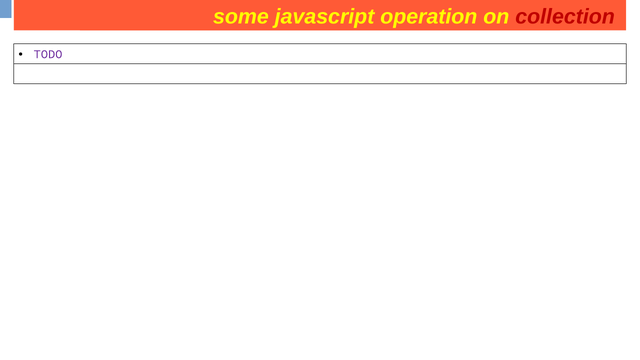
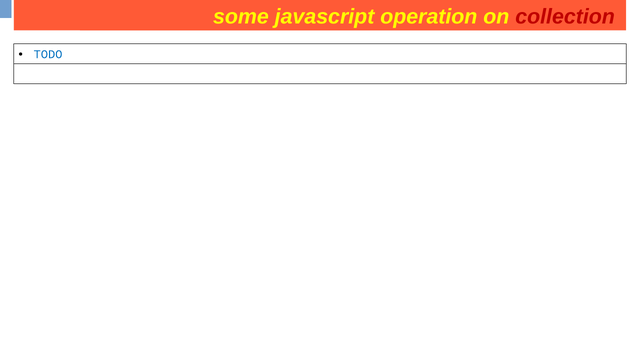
TODO colour: purple -> blue (48, 54)
